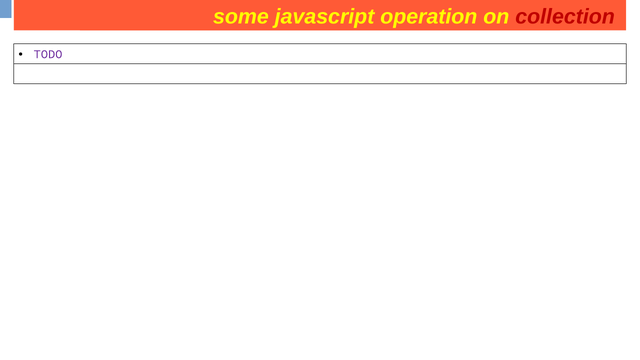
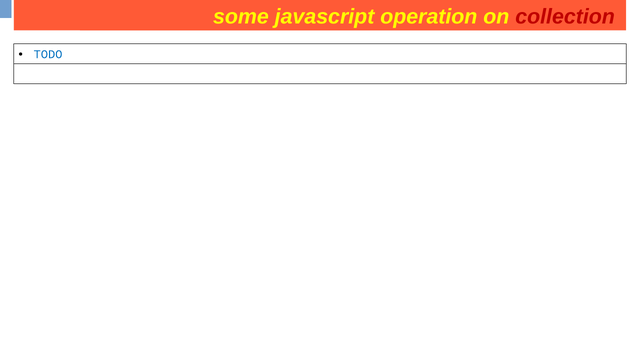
TODO colour: purple -> blue (48, 54)
